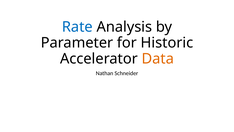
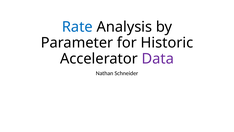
Data colour: orange -> purple (158, 58)
